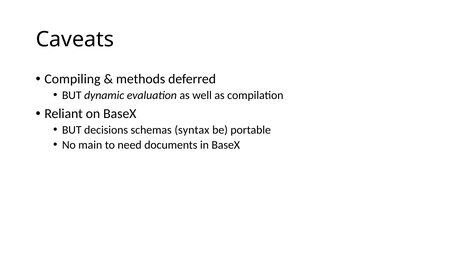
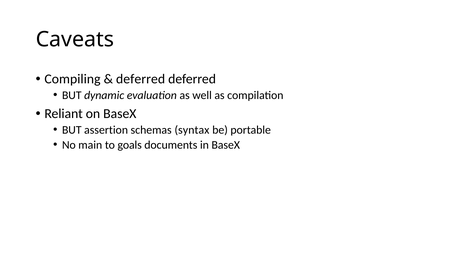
methods: methods -> deferred (141, 79)
decisions: decisions -> assertion (106, 130)
need: need -> goals (130, 145)
